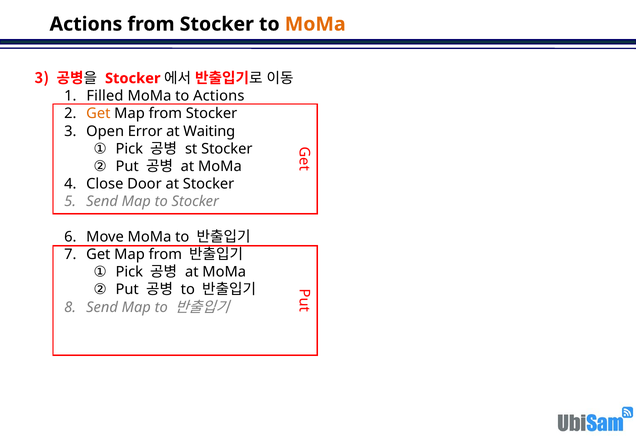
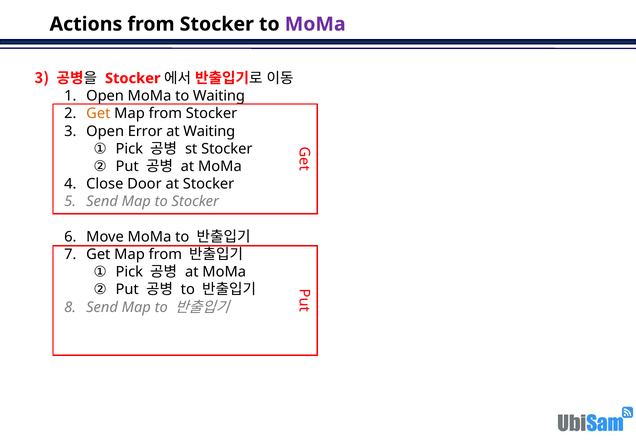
MoMa colour: orange -> purple (315, 24)
Filled: Filled -> Open (105, 96)
to Actions: Actions -> Waiting (219, 96)
